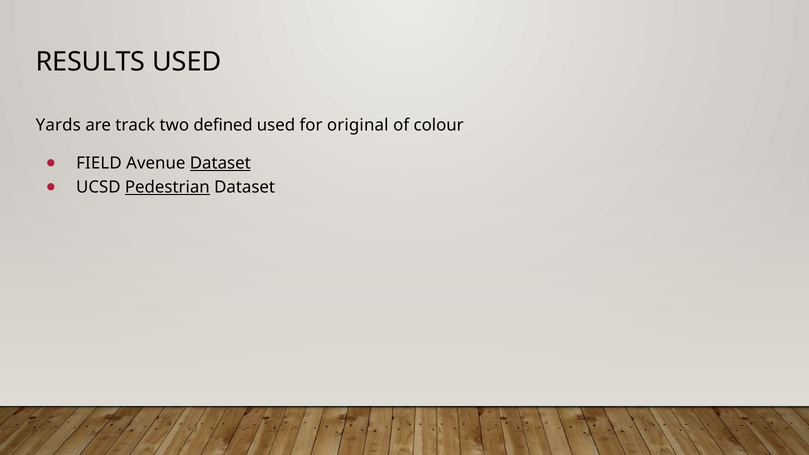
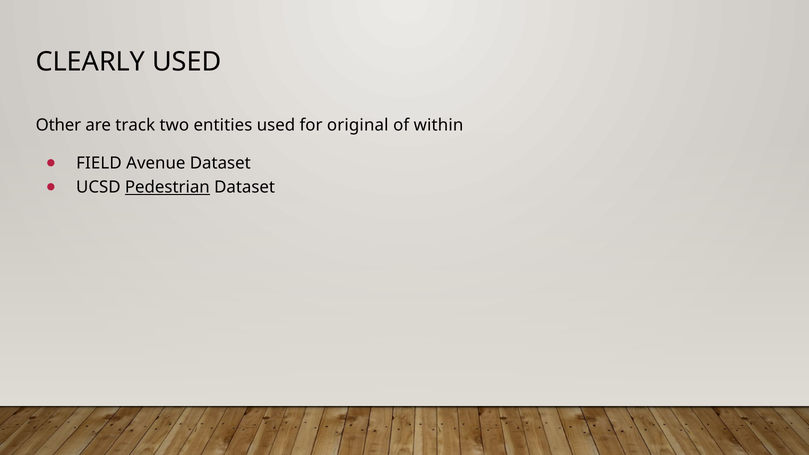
RESULTS: RESULTS -> CLEARLY (90, 62)
Yards: Yards -> Other (58, 125)
defined: defined -> entities (223, 125)
colour: colour -> within (439, 125)
Dataset underline: present -> none (220, 163)
